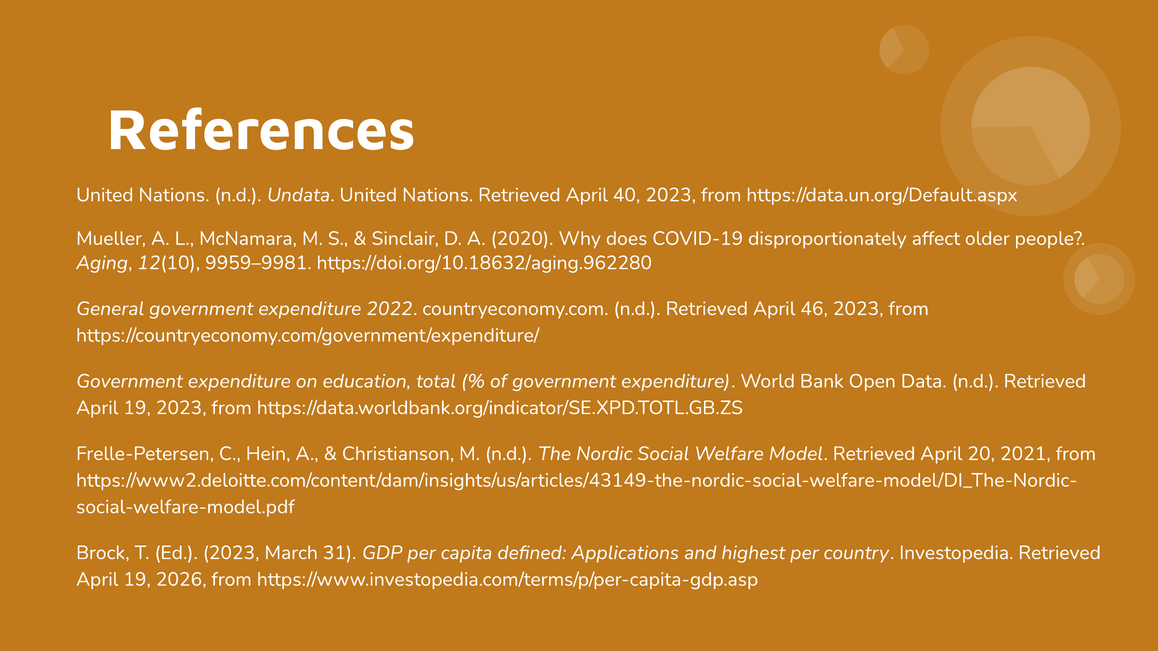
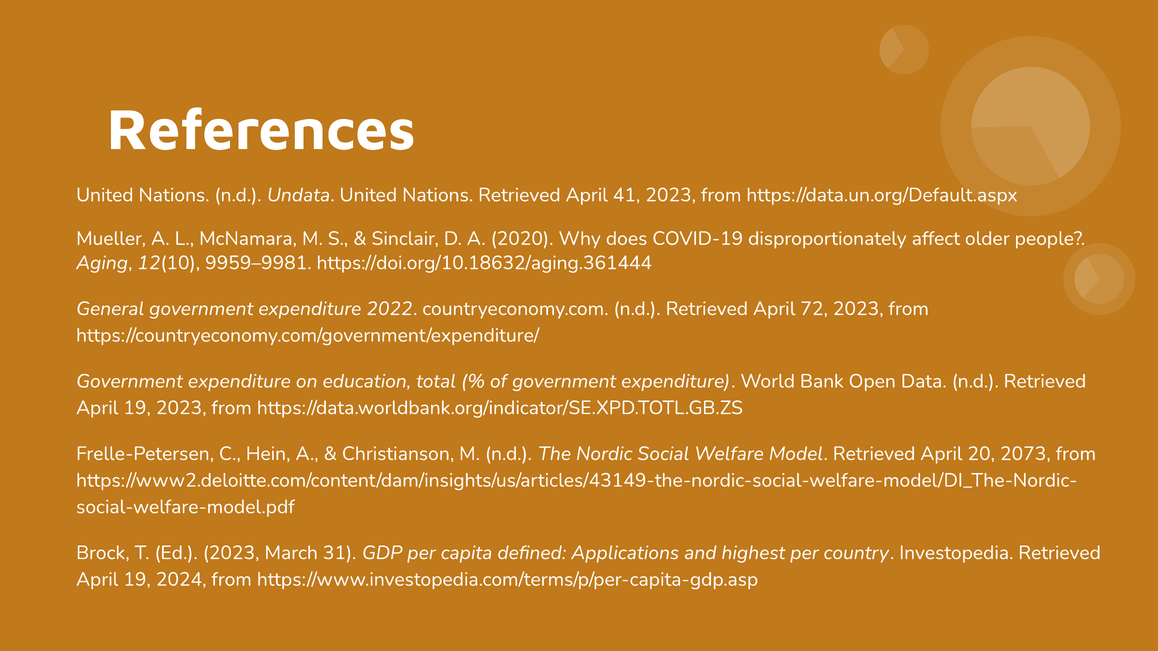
40: 40 -> 41 (627, 195)
https://doi.org/10.18632/aging.962280: https://doi.org/10.18632/aging.962280 -> https://doi.org/10.18632/aging.361444 (484, 263)
46: 46 -> 72 (814, 309)
2021: 2021 -> 2073 (1025, 454)
2026: 2026 -> 2024 (181, 580)
